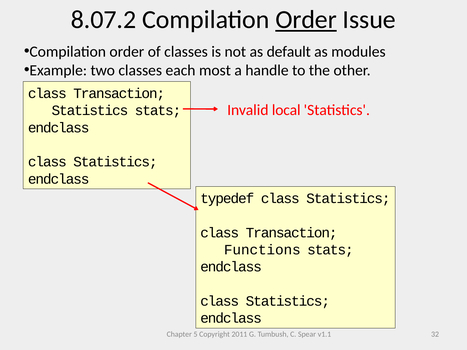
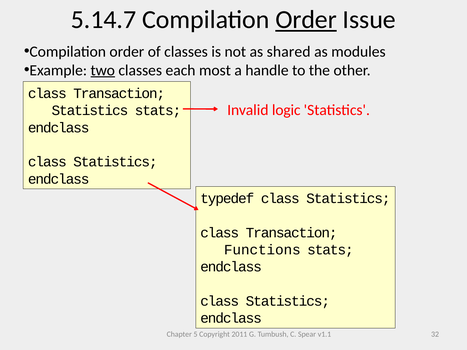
8.07.2: 8.07.2 -> 5.14.7 (104, 20)
default: default -> shared (289, 52)
two underline: none -> present (103, 70)
local: local -> logic (286, 110)
